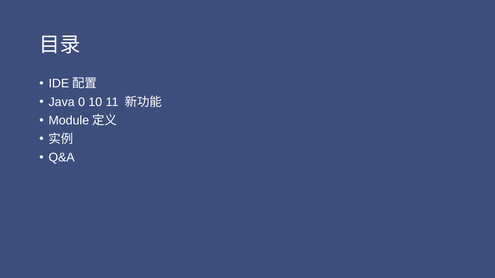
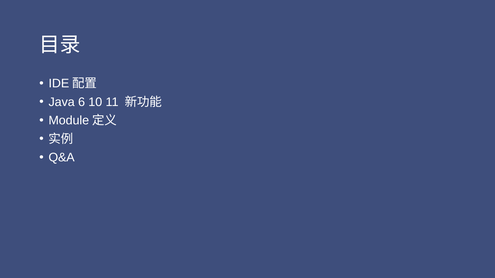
0: 0 -> 6 (82, 102)
